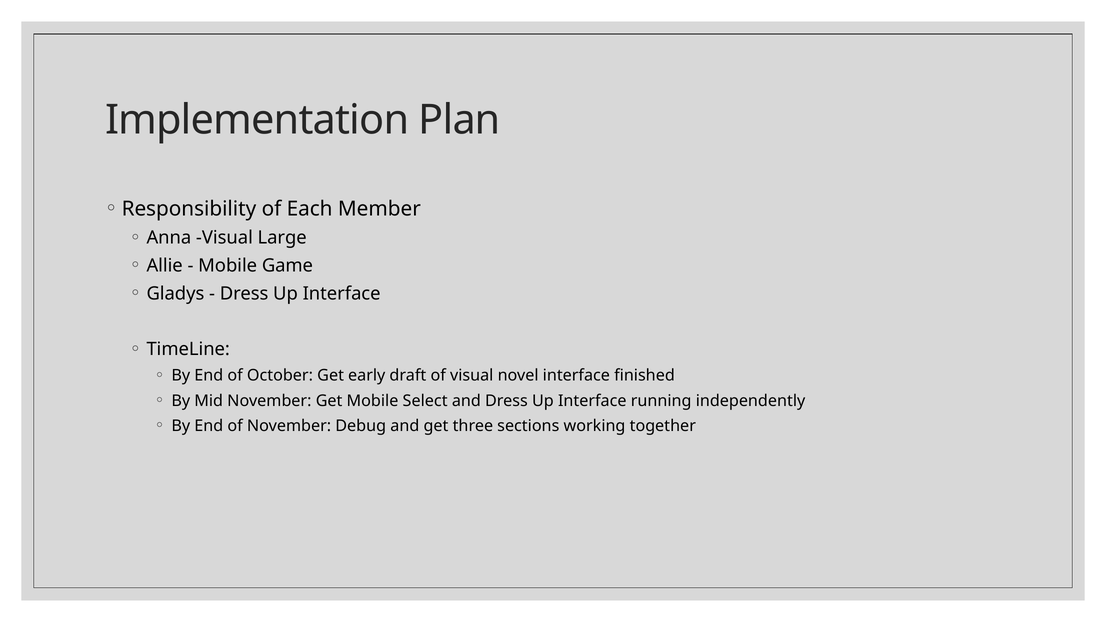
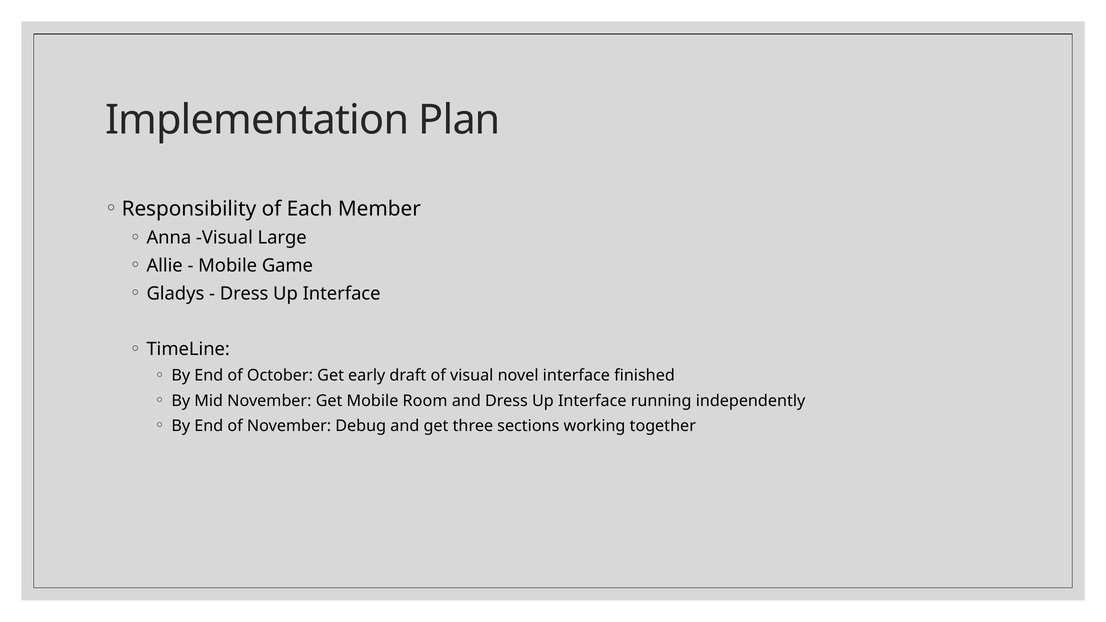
Select: Select -> Room (425, 401)
